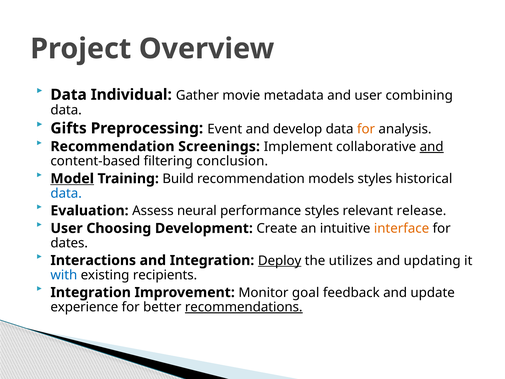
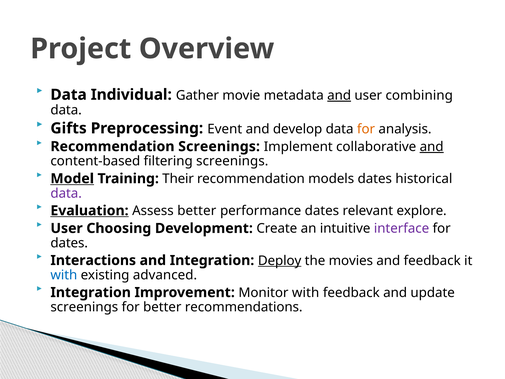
and underline: none -> present (339, 95)
filtering conclusion: conclusion -> screenings (232, 161)
Build: Build -> Their (178, 179)
models styles: styles -> dates (375, 179)
data colour: blue -> purple (66, 193)
Evaluation underline: none -> present (89, 211)
Assess neural: neural -> better (197, 211)
performance styles: styles -> dates (322, 211)
release: release -> explore (422, 211)
interface colour: orange -> purple (402, 228)
utilizes: utilizes -> movies (351, 260)
and updating: updating -> feedback (432, 260)
recipients: recipients -> advanced (165, 275)
Monitor goal: goal -> with (306, 293)
experience: experience -> screenings (84, 307)
recommendations underline: present -> none (244, 307)
